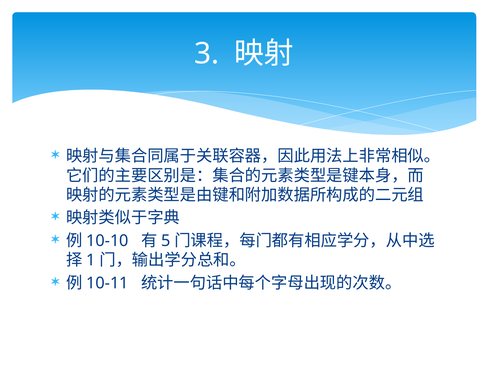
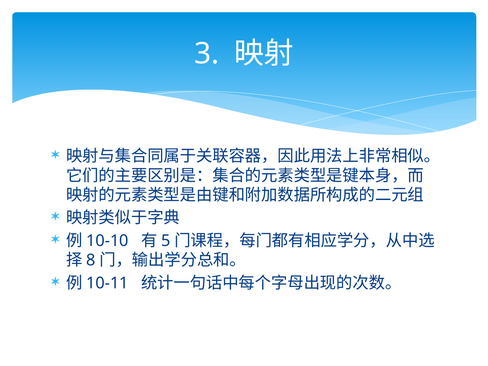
1: 1 -> 8 (91, 260)
